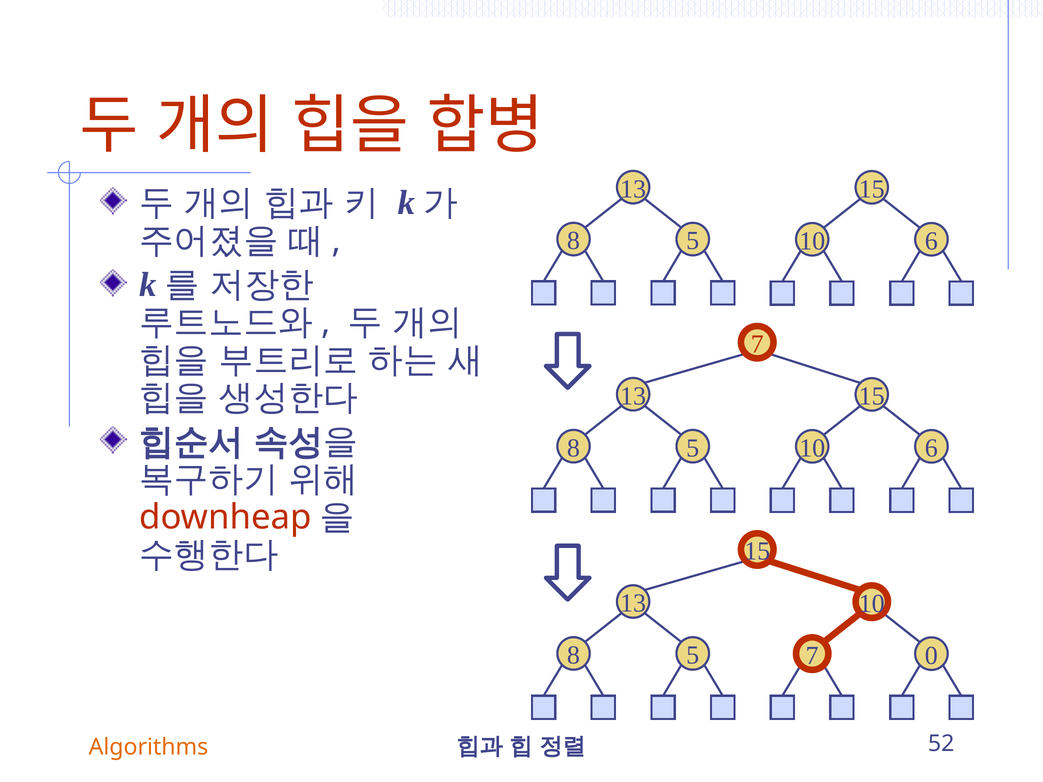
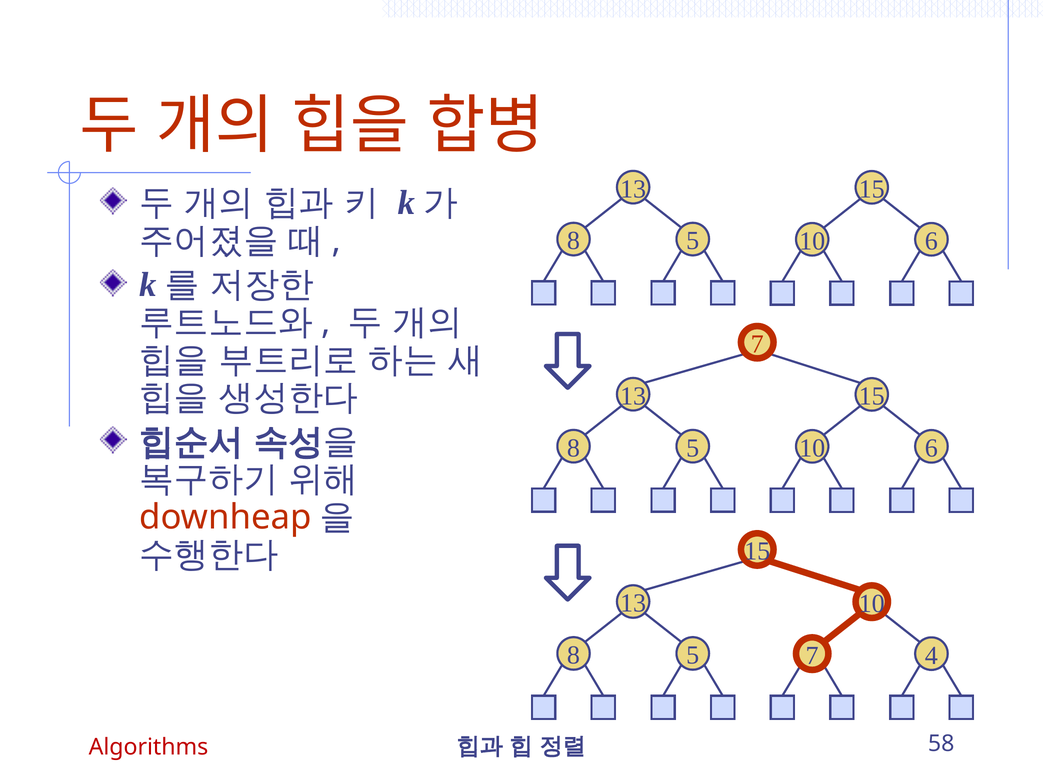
0: 0 -> 4 (931, 656)
52: 52 -> 58 (941, 744)
Algorithms colour: orange -> red (148, 747)
